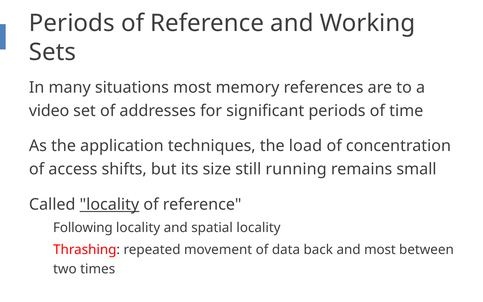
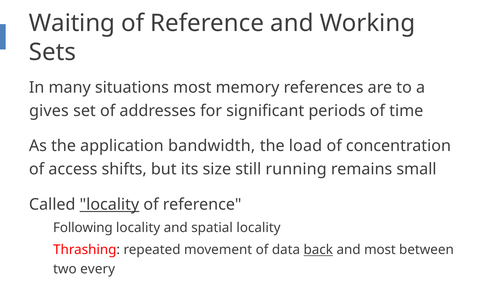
Periods: Periods -> Waiting (72, 23)
video: video -> gives (49, 111)
techniques: techniques -> bandwidth (212, 146)
back underline: none -> present (318, 250)
times: times -> every (98, 269)
